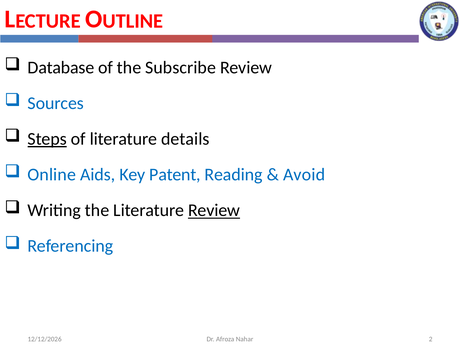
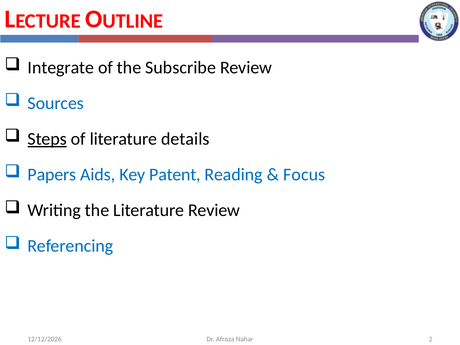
Database: Database -> Integrate (61, 68)
Online: Online -> Papers (52, 175)
Avoid: Avoid -> Focus (304, 175)
Review underline: present -> none (214, 210)
